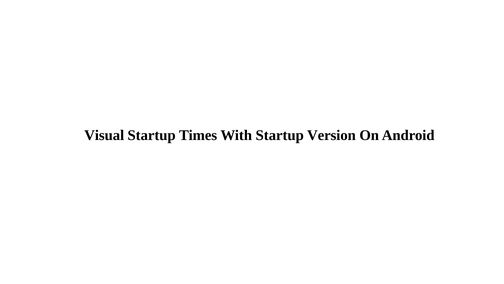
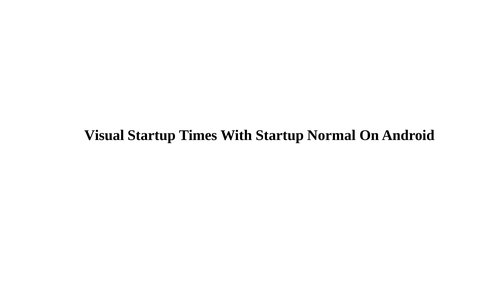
Version: Version -> Normal (331, 135)
